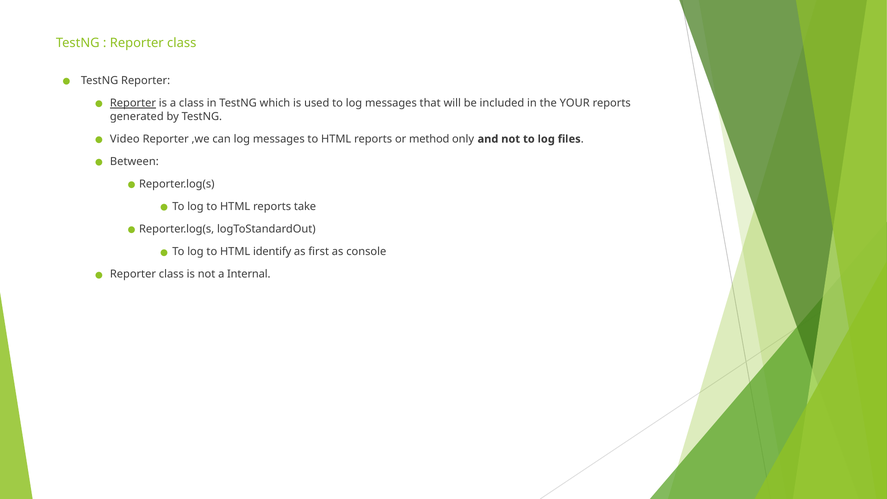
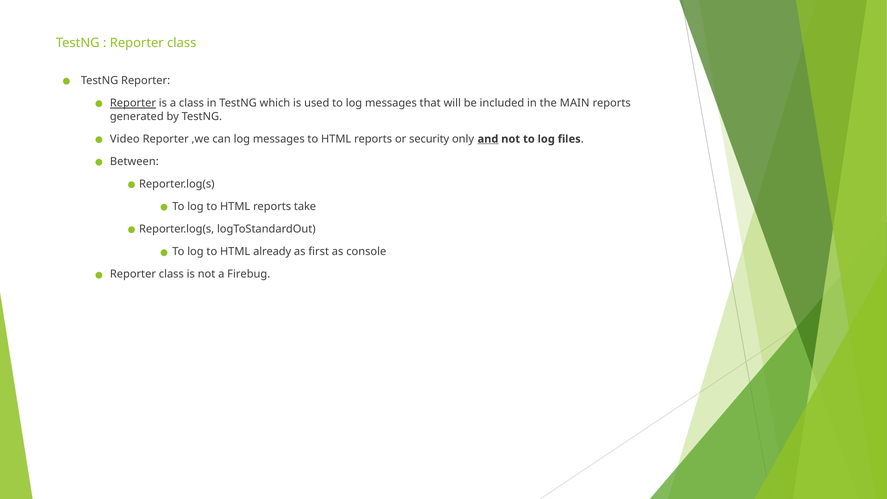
YOUR: YOUR -> MAIN (575, 103)
method: method -> security (429, 139)
and underline: none -> present (488, 139)
identify: identify -> already (272, 252)
Internal: Internal -> Firebug (249, 274)
